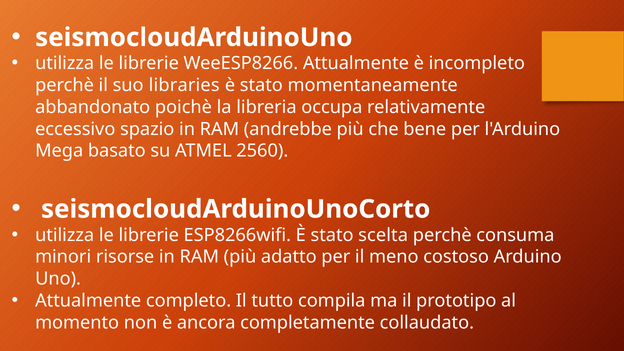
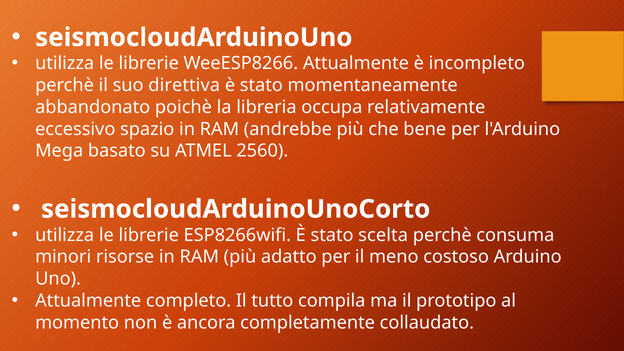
libraries: libraries -> direttiva (184, 85)
